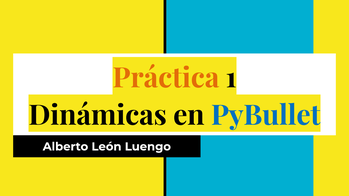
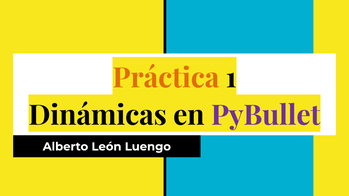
PyBullet colour: blue -> purple (266, 116)
